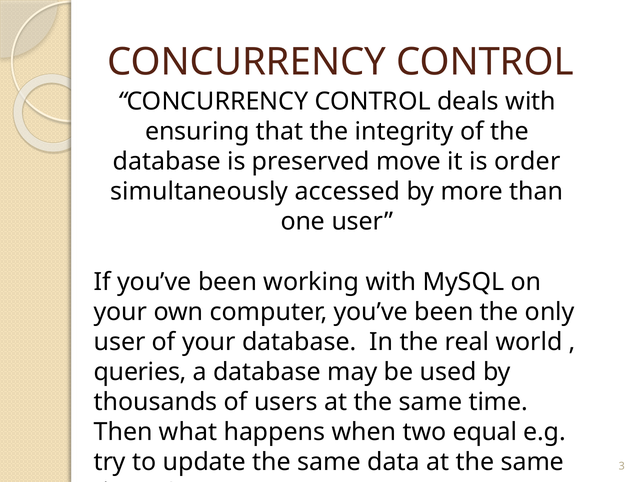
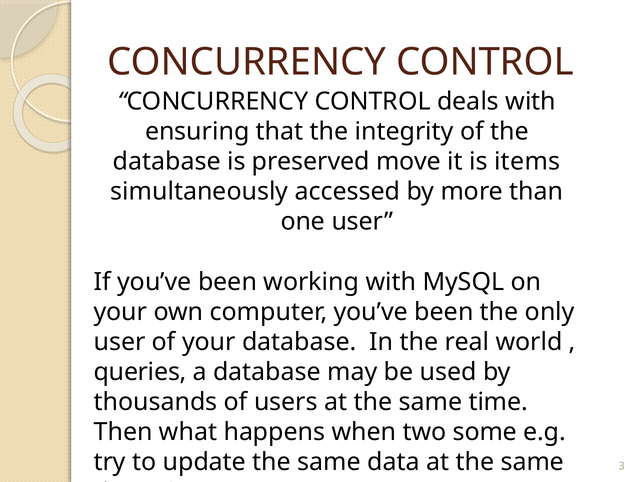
order: order -> items (527, 162)
equal: equal -> some (485, 432)
